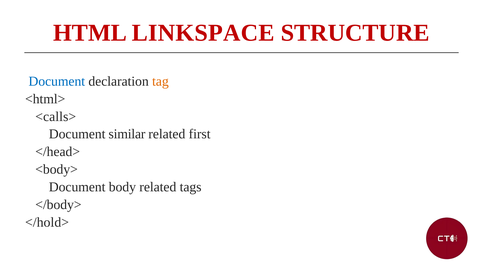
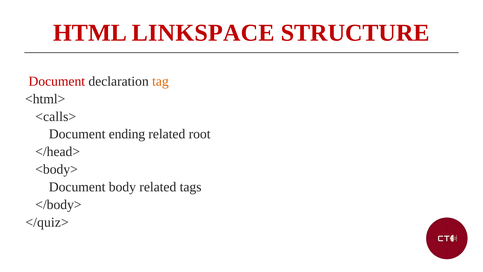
Document colour: blue -> red (57, 81)
similar: similar -> ending (127, 134)
first: first -> root (200, 134)
</hold>: </hold> -> </quiz> (47, 222)
